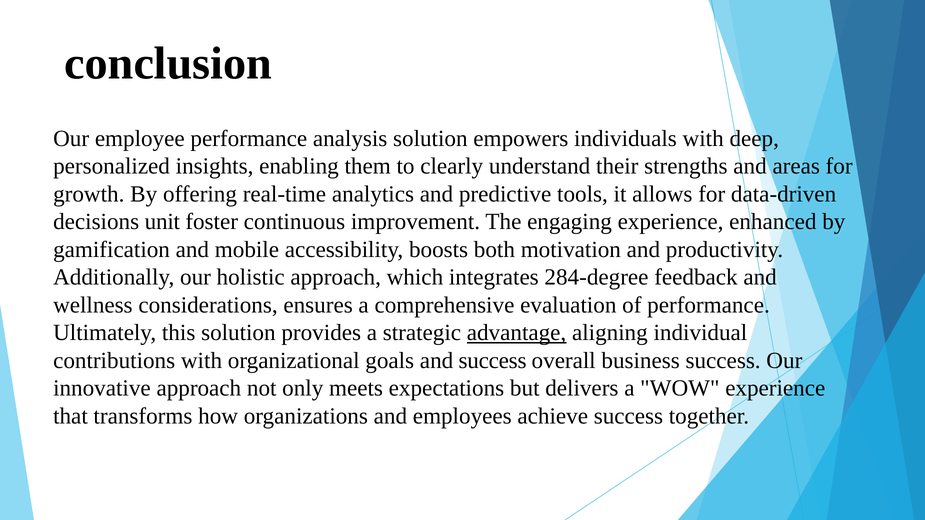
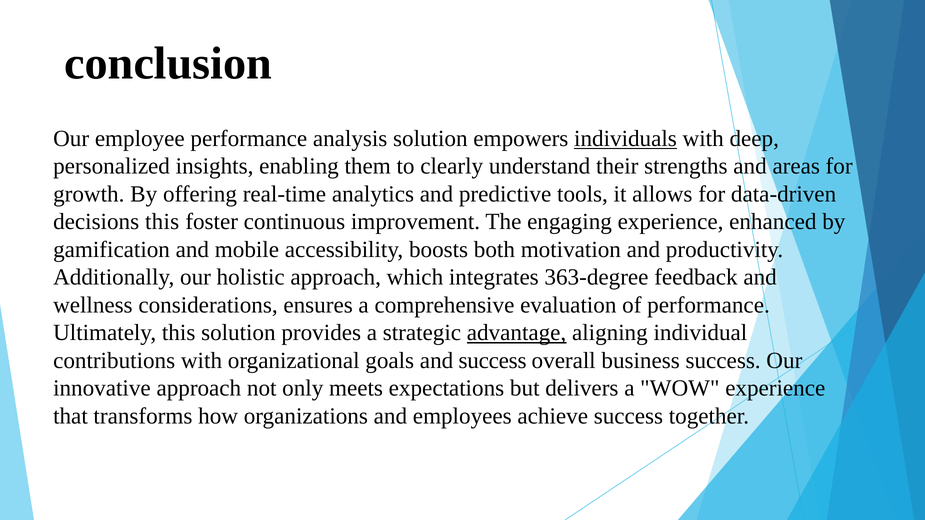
individuals underline: none -> present (625, 139)
decisions unit: unit -> this (162, 222)
284-degree: 284-degree -> 363-degree (596, 277)
